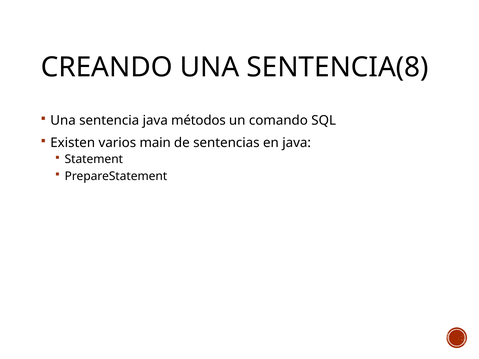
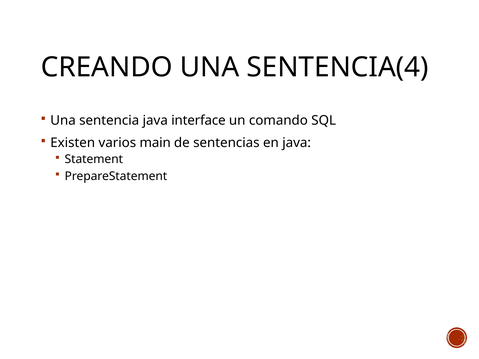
SENTENCIA(8: SENTENCIA(8 -> SENTENCIA(4 (338, 67)
métodos: métodos -> interface (198, 121)
